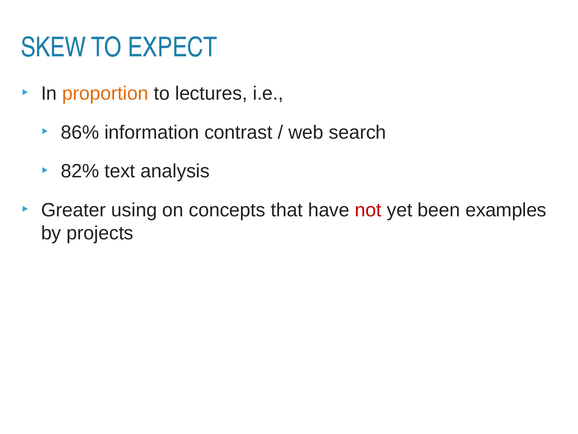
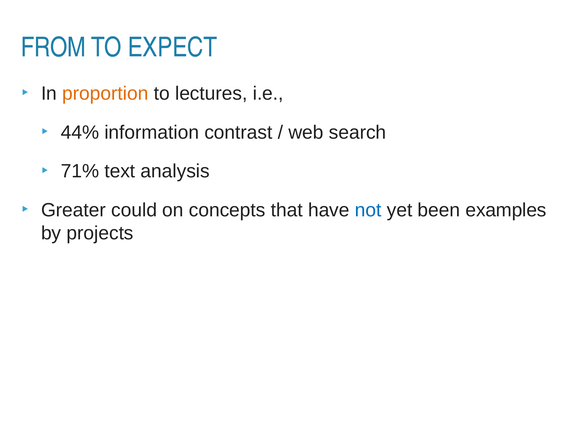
SKEW: SKEW -> FROM (53, 47)
86%: 86% -> 44% (80, 132)
82%: 82% -> 71% (80, 171)
using: using -> could (134, 210)
not colour: red -> blue (368, 210)
